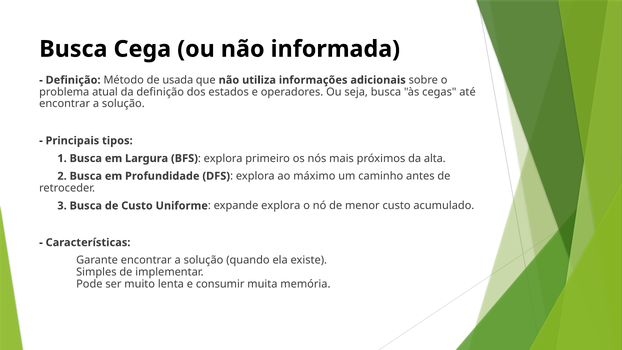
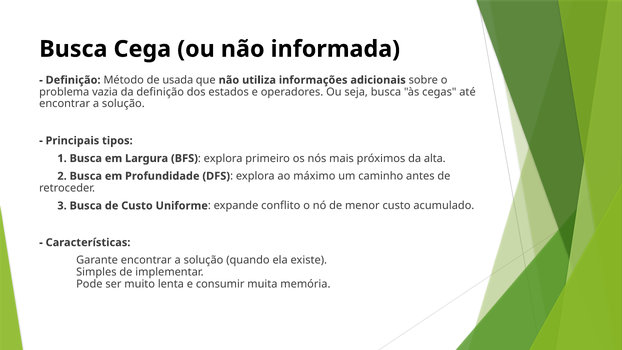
atual: atual -> vazia (105, 92)
expande explora: explora -> conflito (281, 206)
